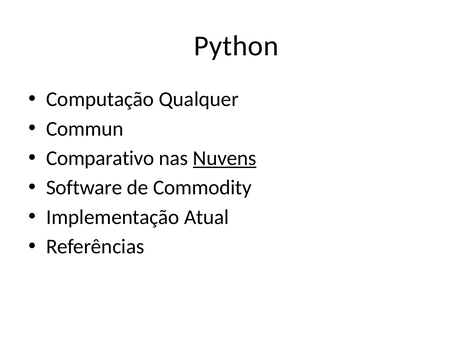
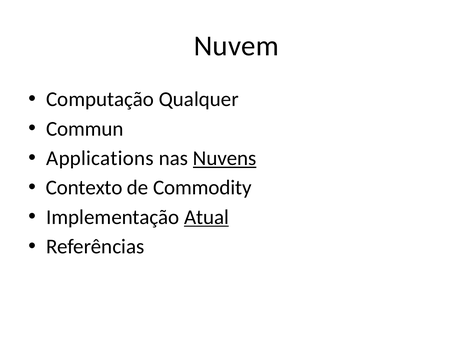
Python: Python -> Nuvem (236, 46)
Comparativo: Comparativo -> Applications (100, 158)
Software: Software -> Contexto (84, 188)
Atual underline: none -> present (207, 217)
